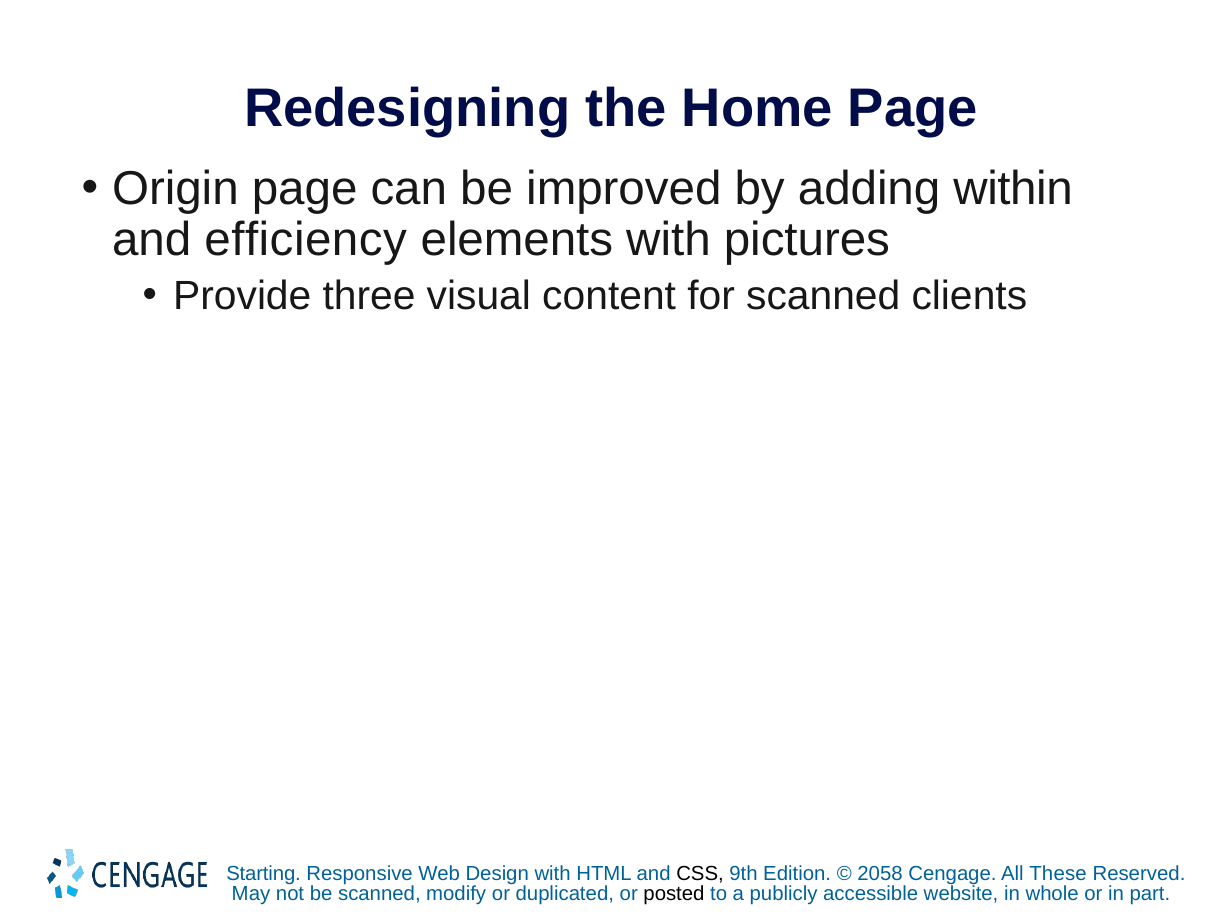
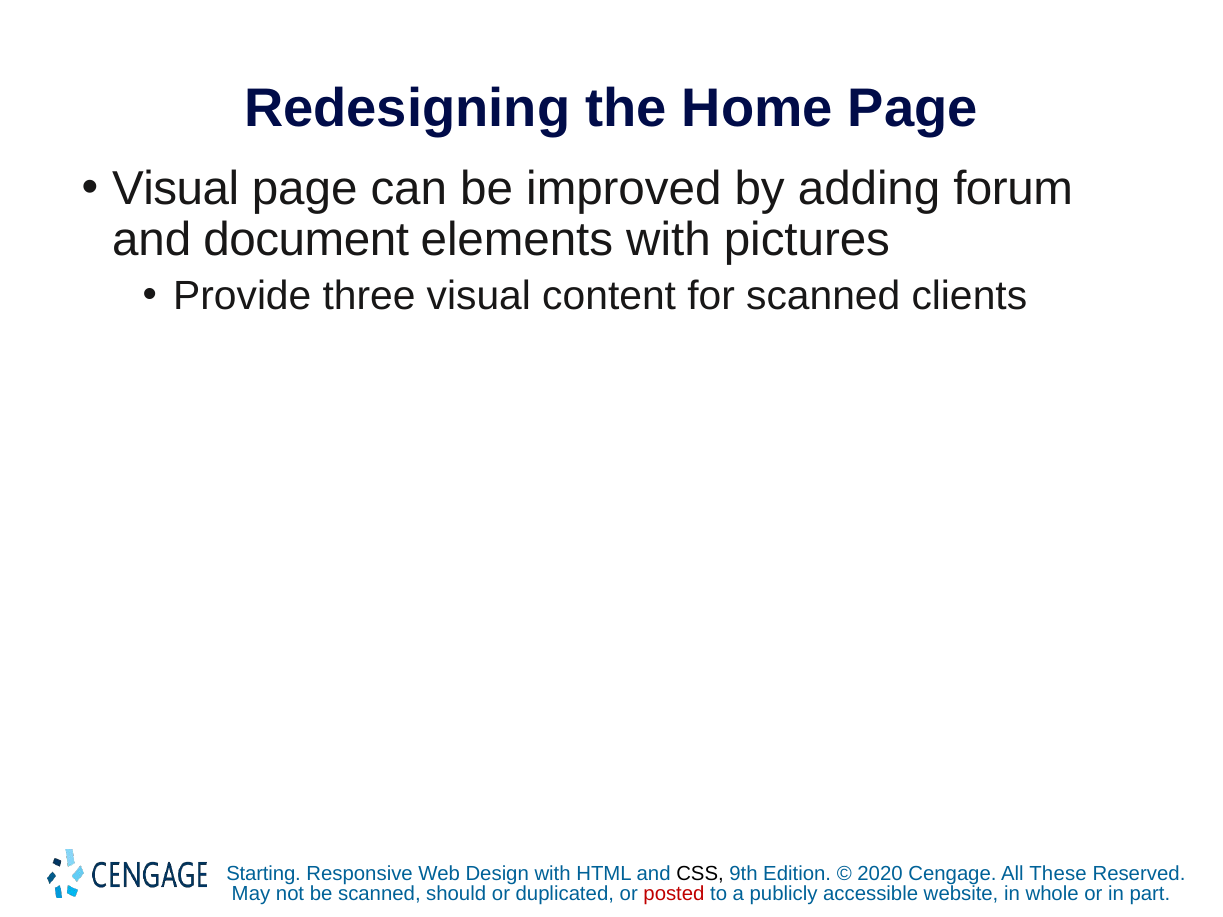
Origin: Origin -> Visual (176, 189)
within: within -> forum (1013, 189)
efficiency: efficiency -> document (306, 240)
2058: 2058 -> 2020 (880, 874)
modify: modify -> should (456, 894)
posted colour: black -> red (674, 894)
